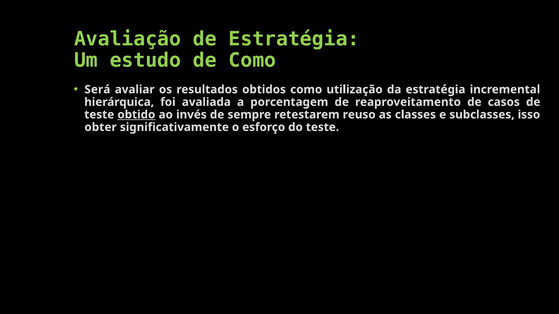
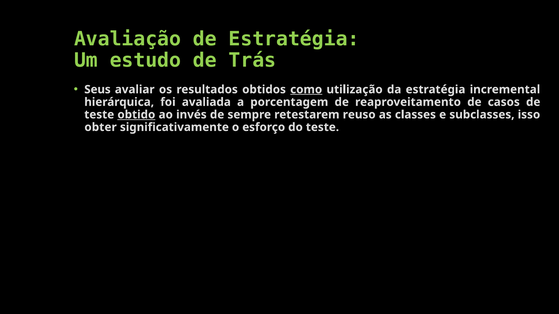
de Como: Como -> Trás (252, 60)
Será: Será -> Seus (97, 90)
como underline: none -> present (306, 90)
